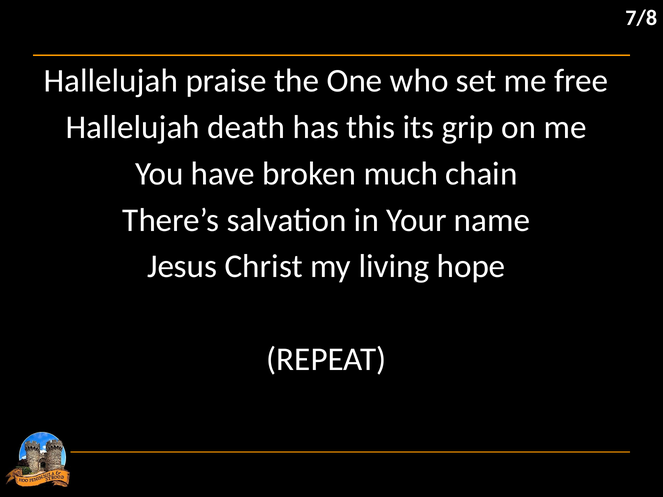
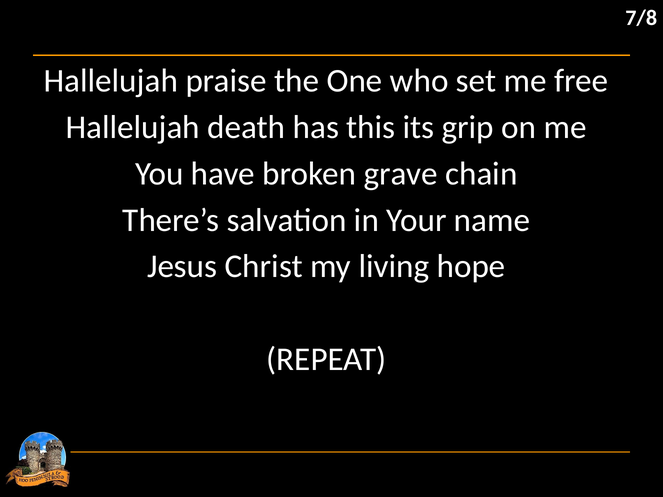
much: much -> grave (401, 174)
